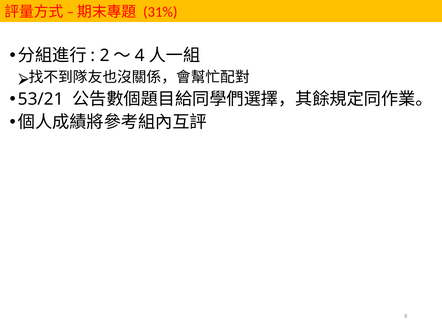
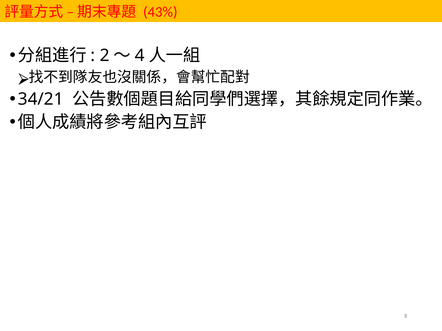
31%: 31% -> 43% (160, 12)
53/21: 53/21 -> 34/21 (41, 99)
